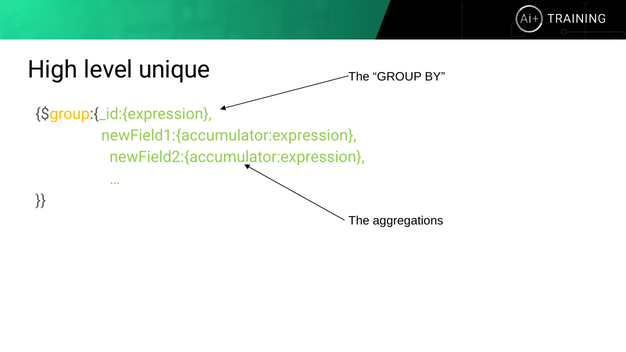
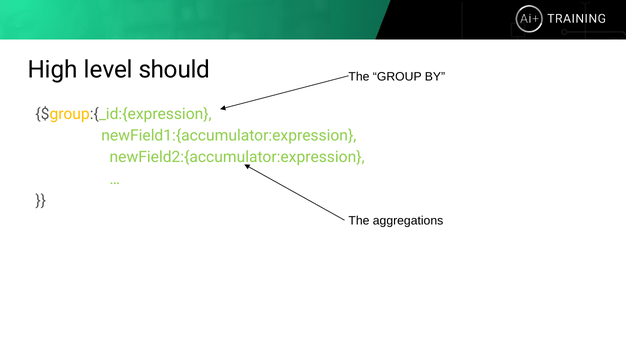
unique: unique -> should (174, 70)
